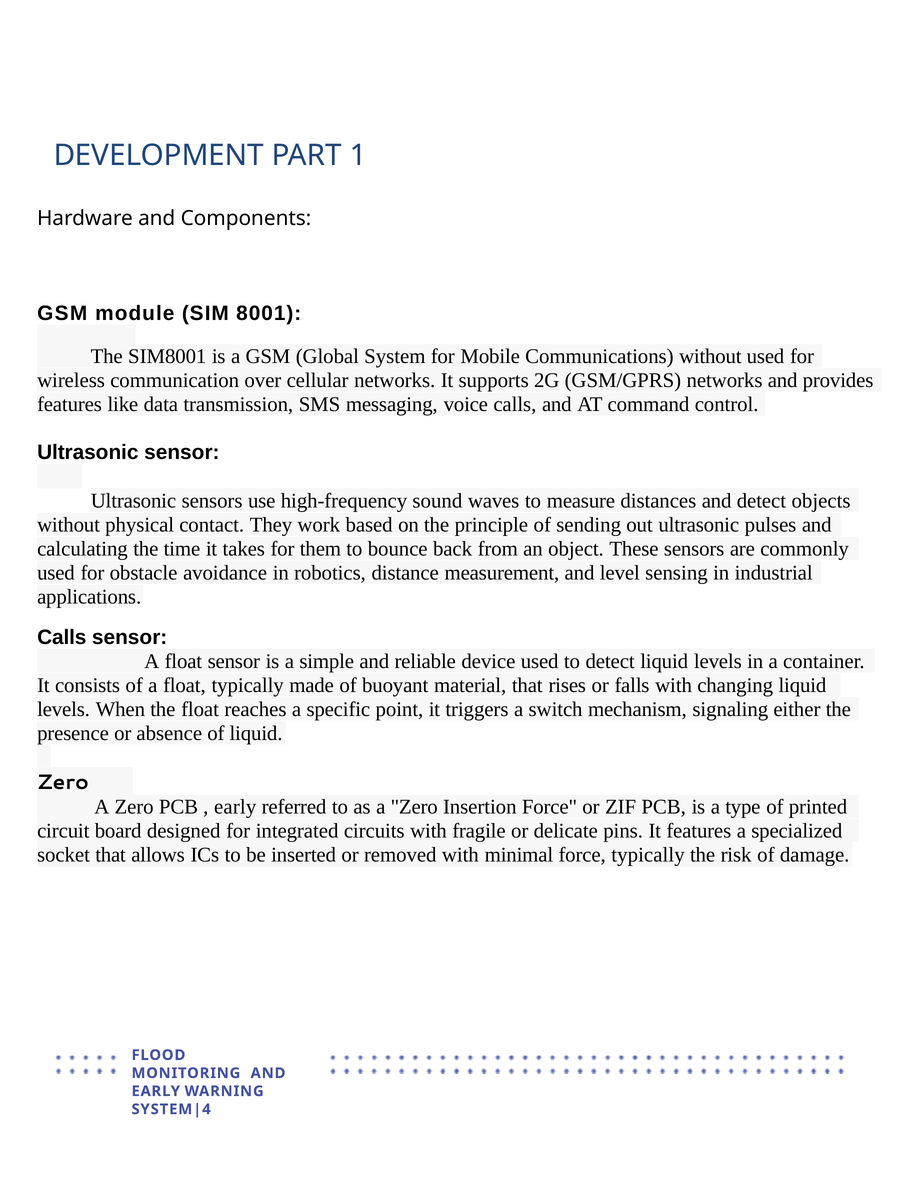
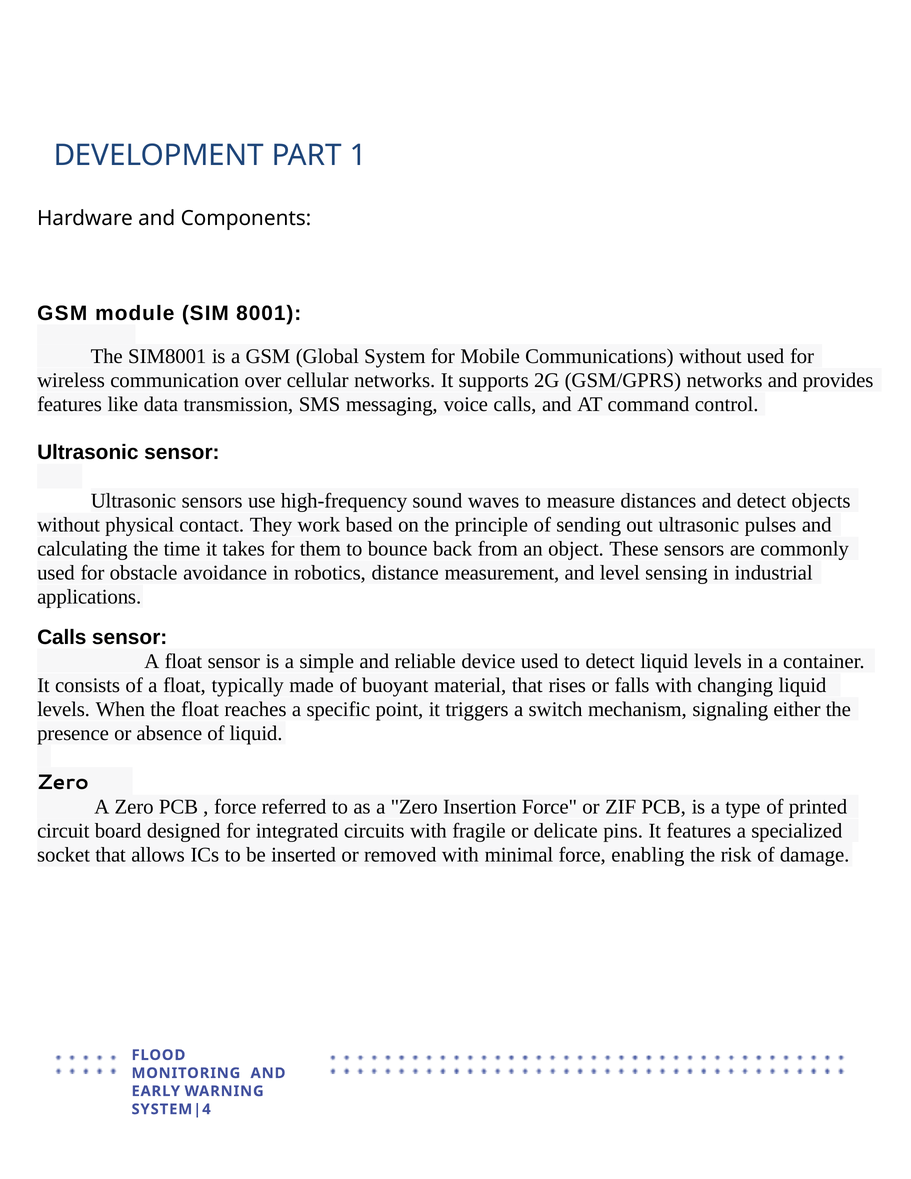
early: early -> force (235, 807)
force typically: typically -> enabling (648, 855)
